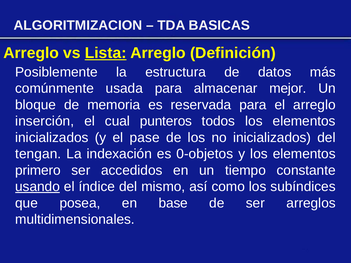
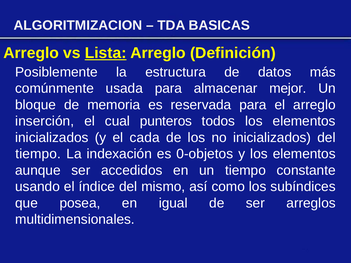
pase: pase -> cada (145, 138)
tengan: tengan -> tiempo (38, 154)
primero: primero -> aunque (38, 170)
usando underline: present -> none (38, 187)
base: base -> igual (173, 203)
